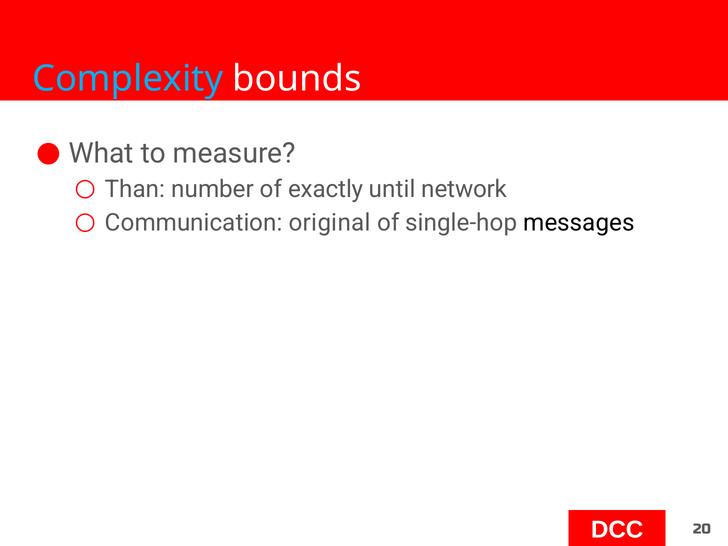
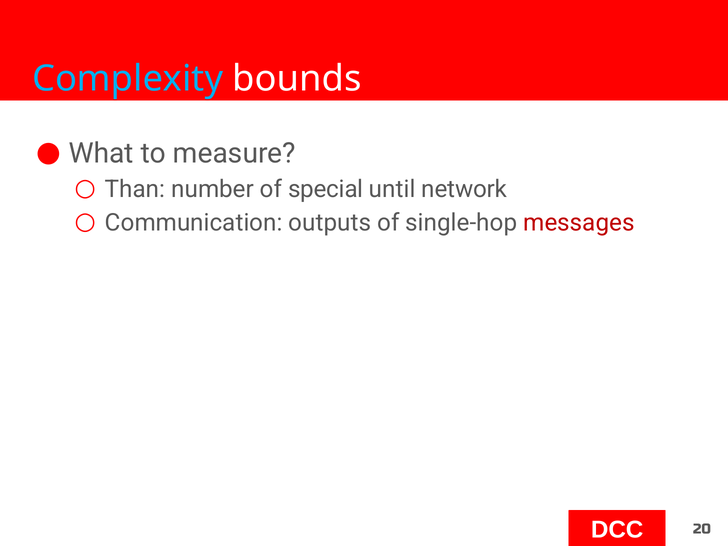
exactly: exactly -> special (326, 189)
original: original -> outputs (330, 223)
messages colour: black -> red (579, 223)
